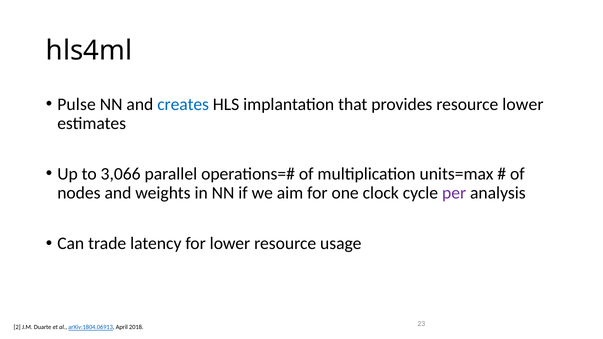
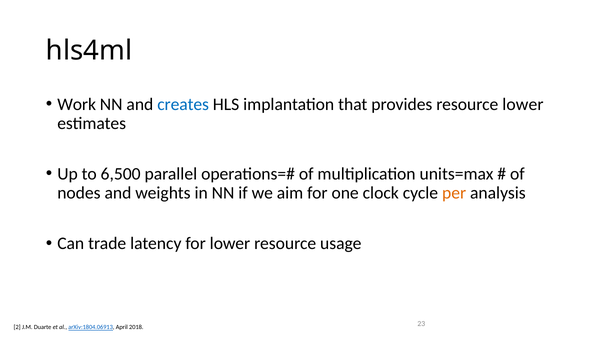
Pulse: Pulse -> Work (77, 104)
3,066: 3,066 -> 6,500 (121, 174)
per colour: purple -> orange (454, 193)
